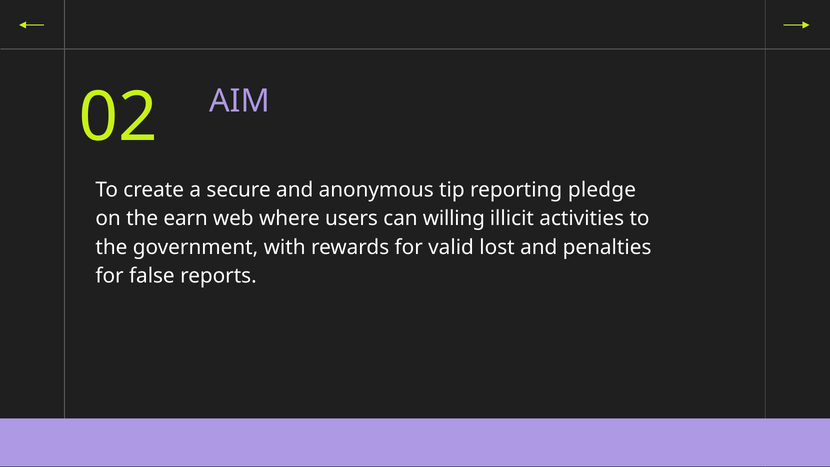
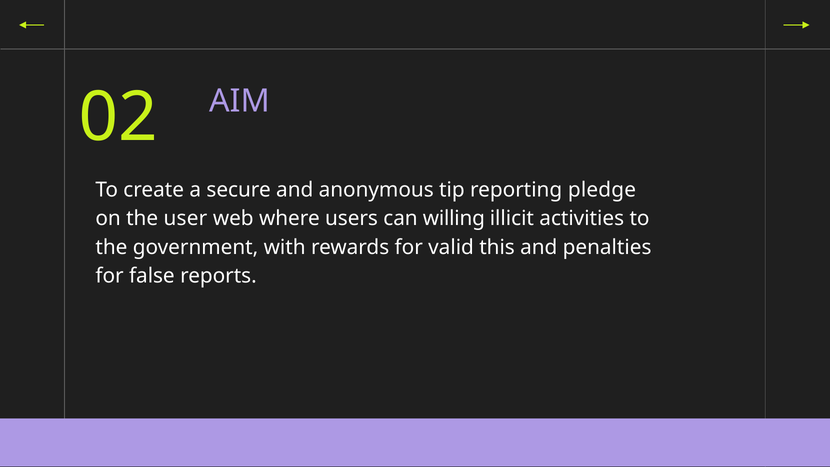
earn: earn -> user (185, 219)
lost: lost -> this (497, 247)
